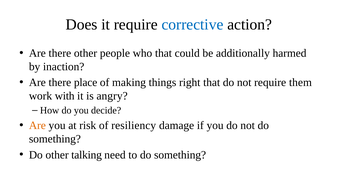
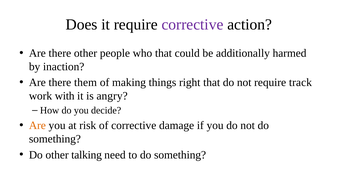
corrective colour: blue -> purple (192, 25)
place: place -> them (85, 82)
them: them -> track (300, 82)
of resiliency: resiliency -> corrective (134, 126)
